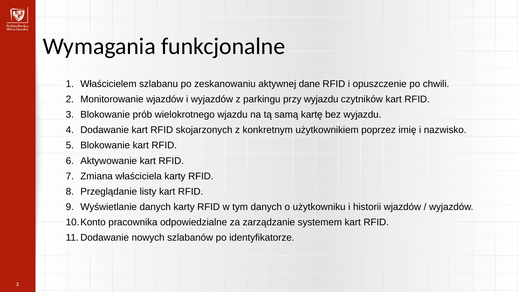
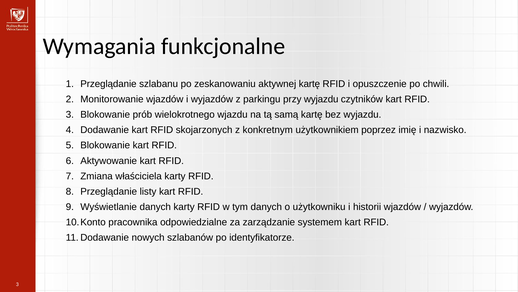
Właścicielem: Właścicielem -> Przeglądanie (108, 84)
aktywnej dane: dane -> kartę (309, 84)
